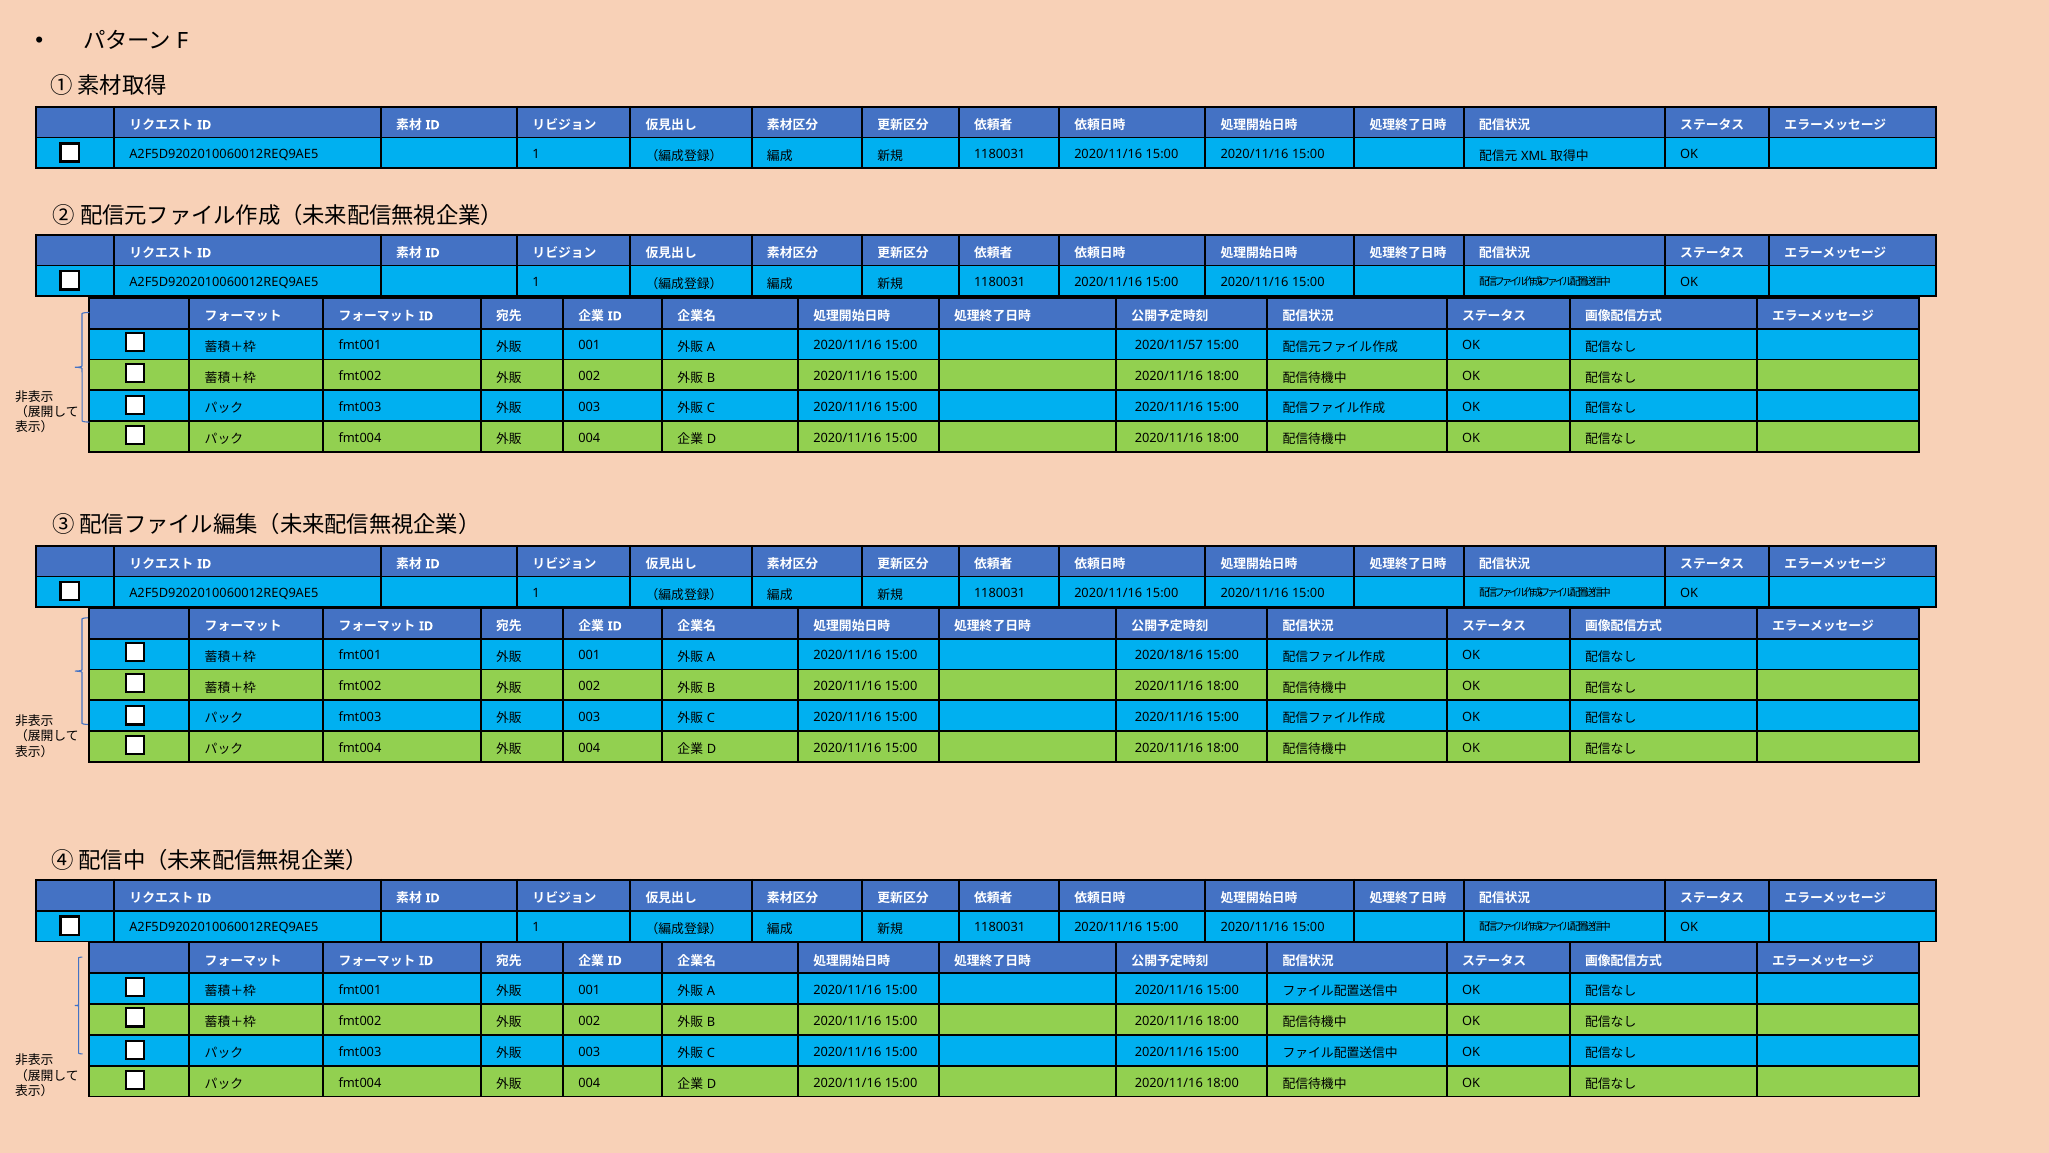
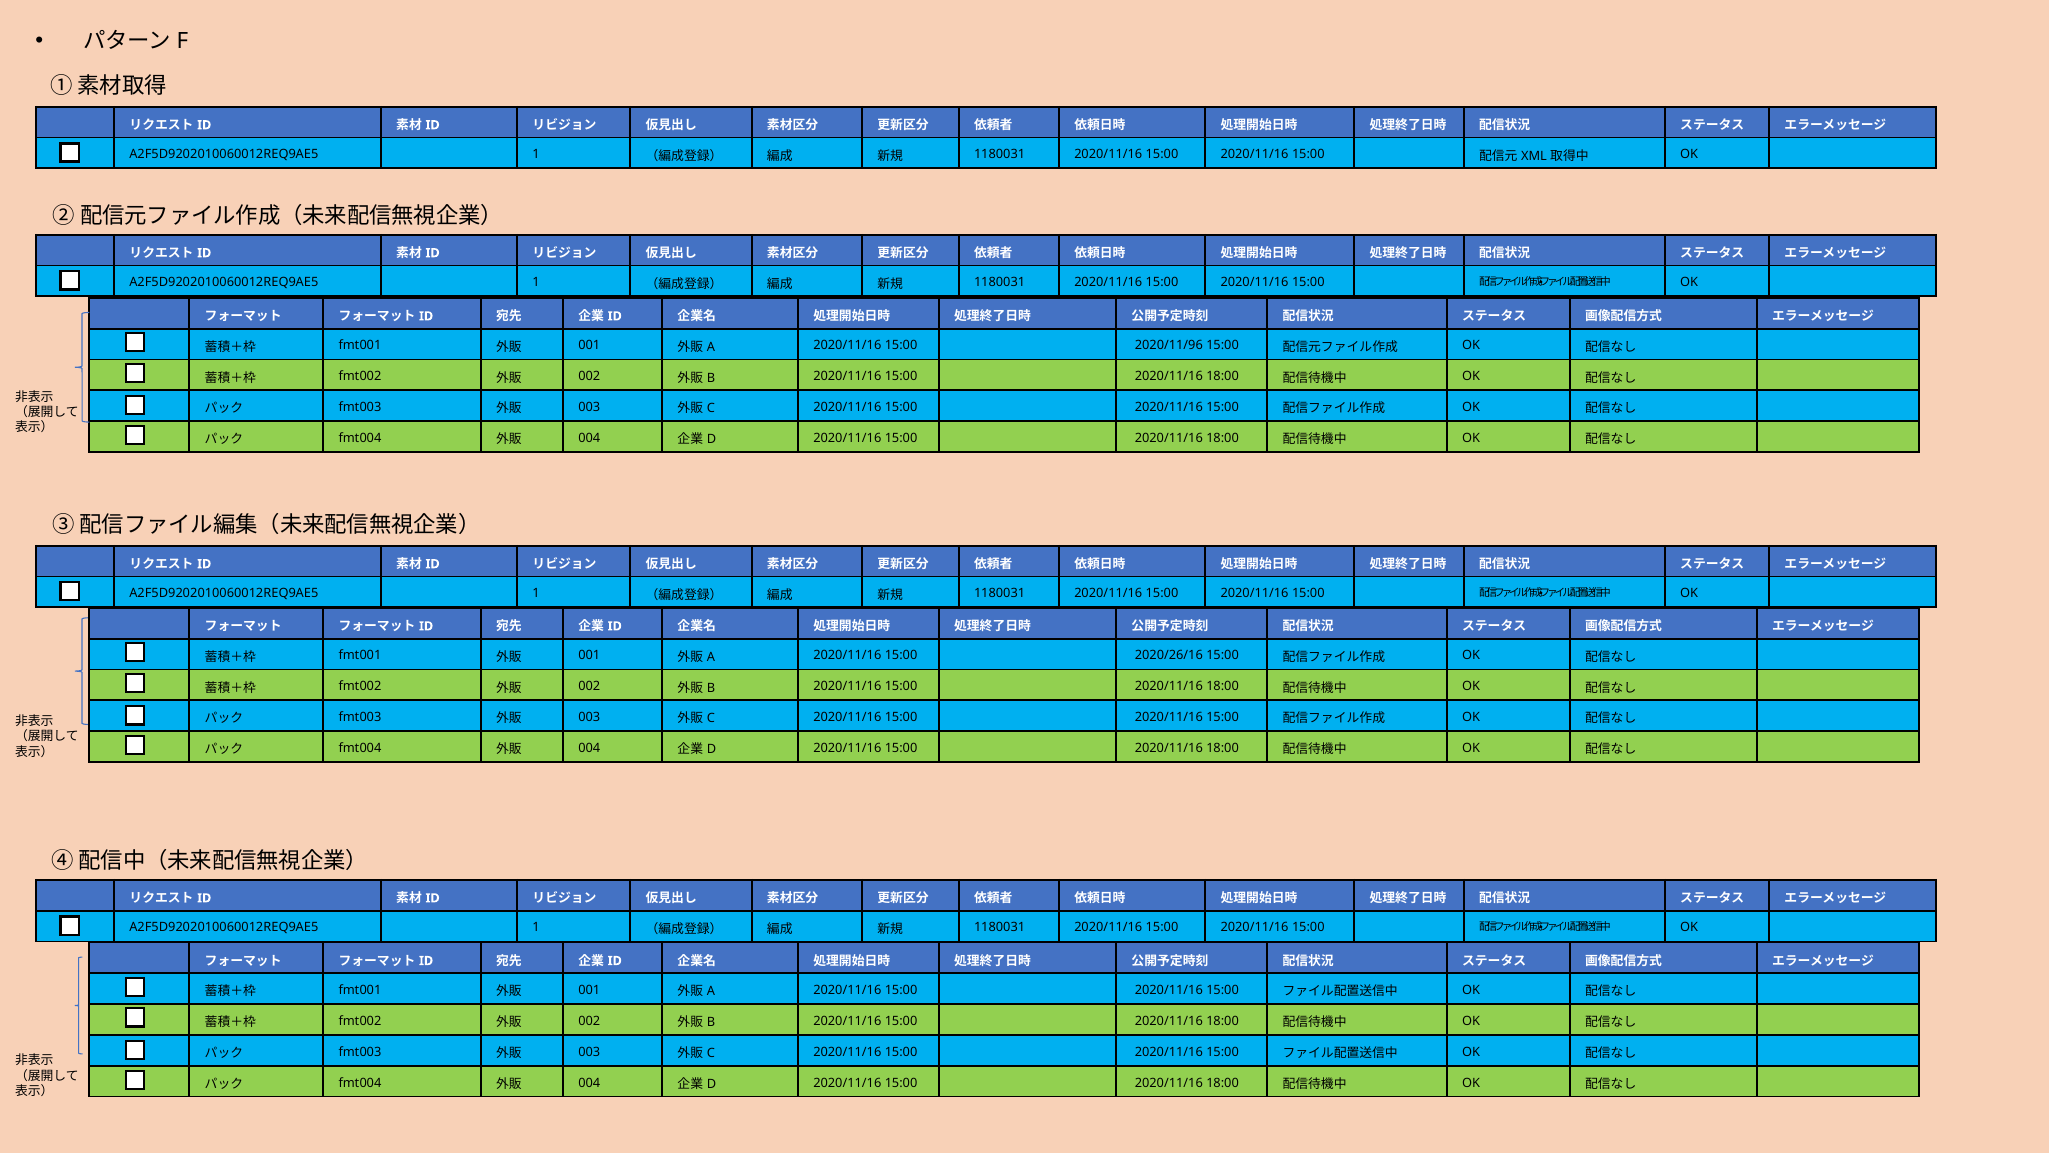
2020/11/57: 2020/11/57 -> 2020/11/96 (1169, 346)
2020/18/16: 2020/18/16 -> 2020/26/16 (1169, 655)
